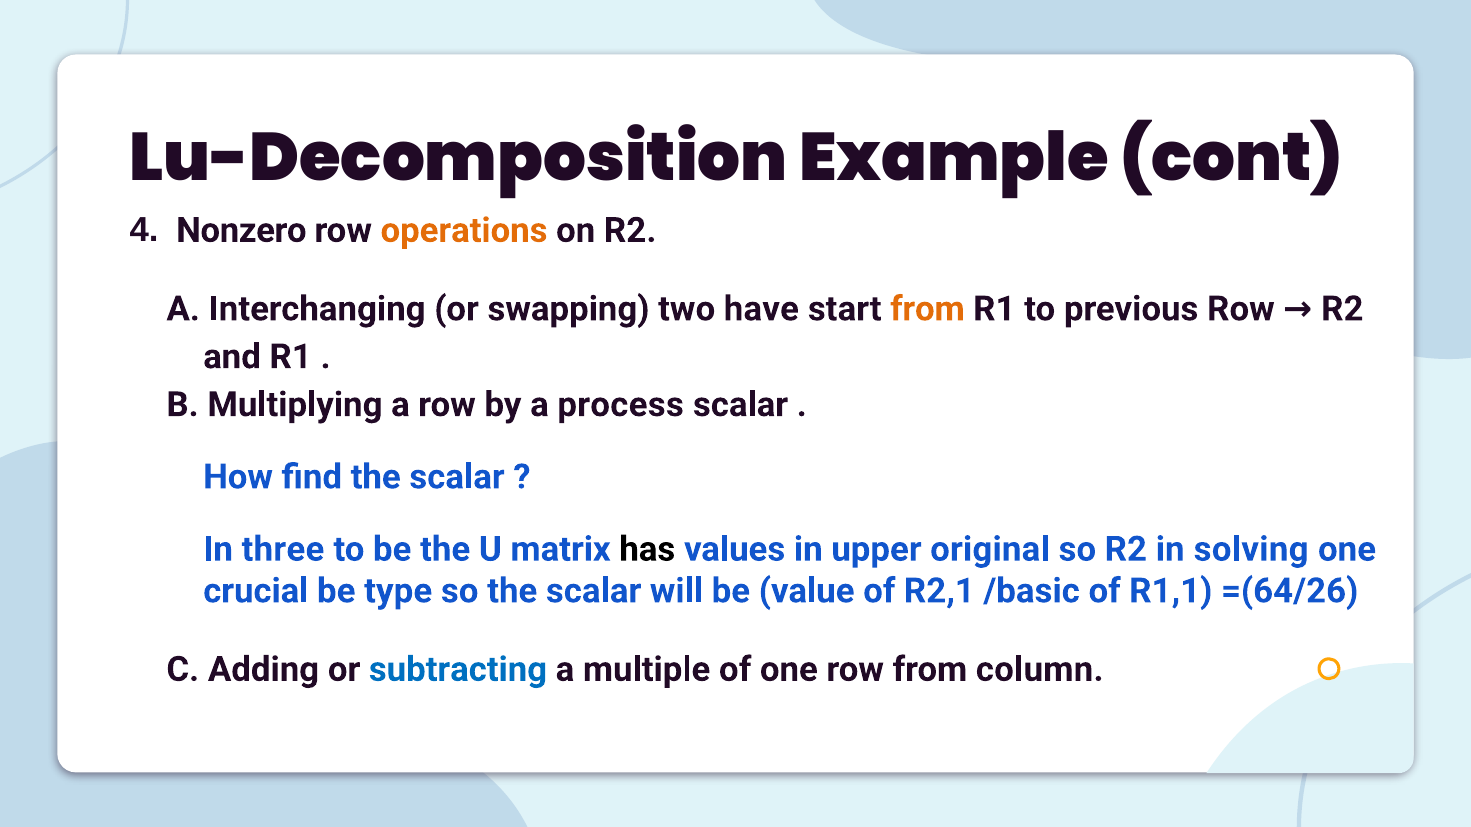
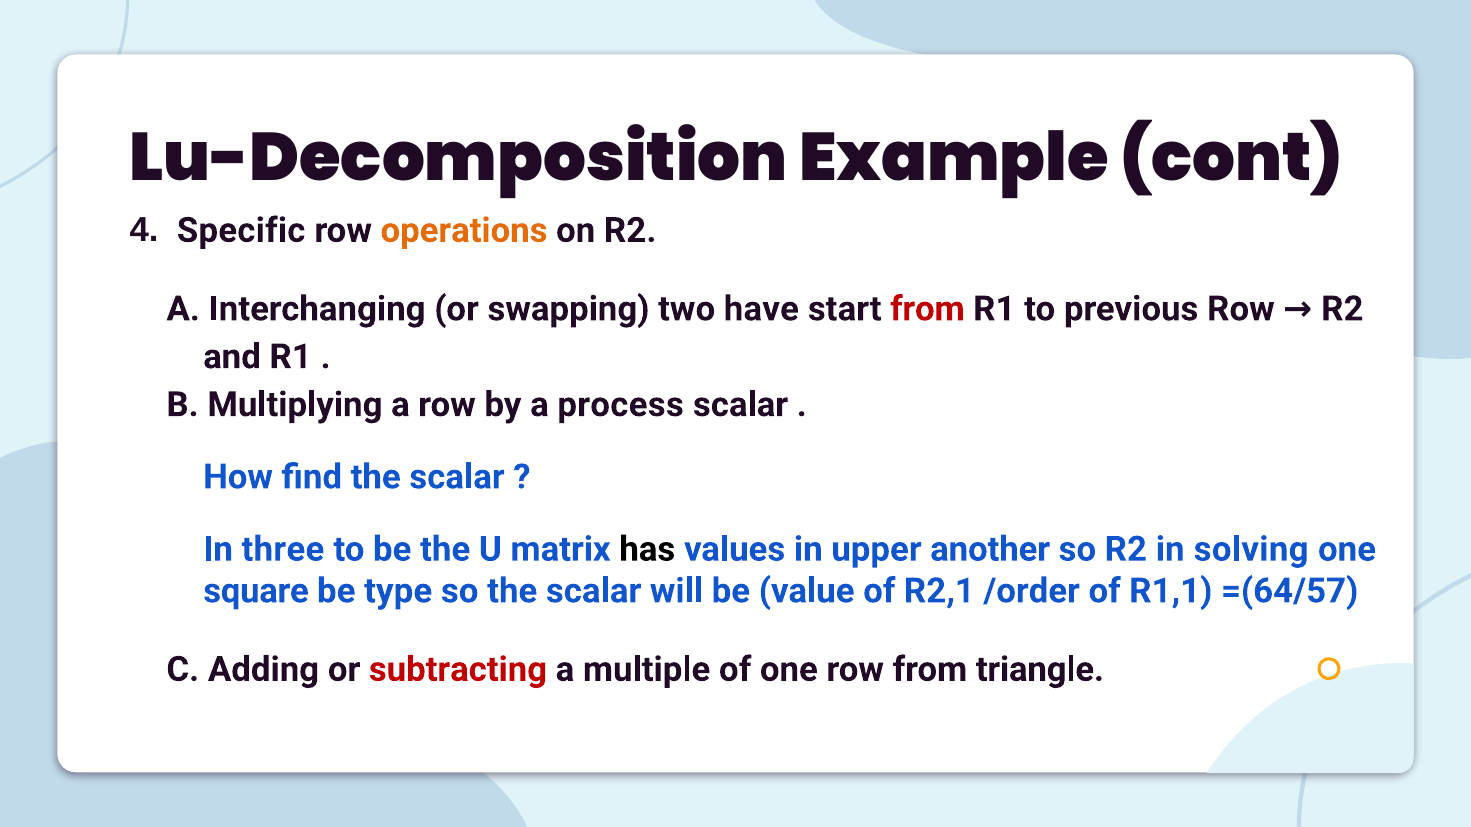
Nonzero: Nonzero -> Specific (241, 231)
from colour: orange -> red (927, 309)
original: original -> another (990, 550)
crucial: crucial -> square (256, 591)
/basic: /basic -> /order (1032, 591)
=(64/26: =(64/26 -> =(64/57 (1290, 591)
subtracting colour: blue -> red (458, 670)
column: column -> triangle (1040, 670)
